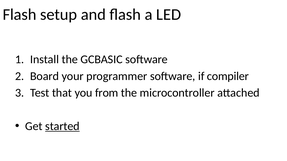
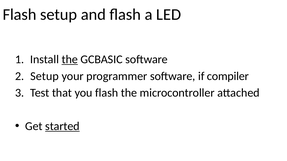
the underline: none -> present (70, 60)
Board: Board -> Setup (44, 76)
you from: from -> flash (107, 93)
